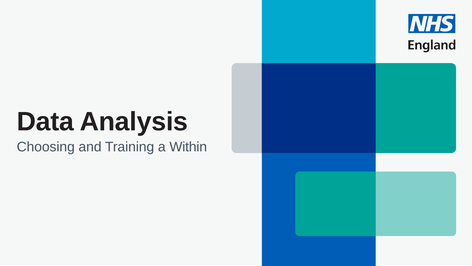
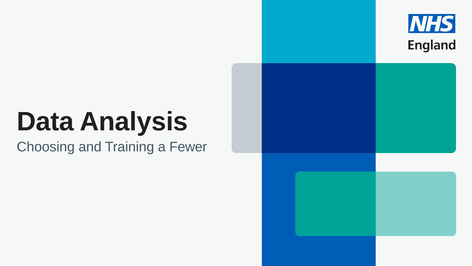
Within: Within -> Fewer (188, 147)
